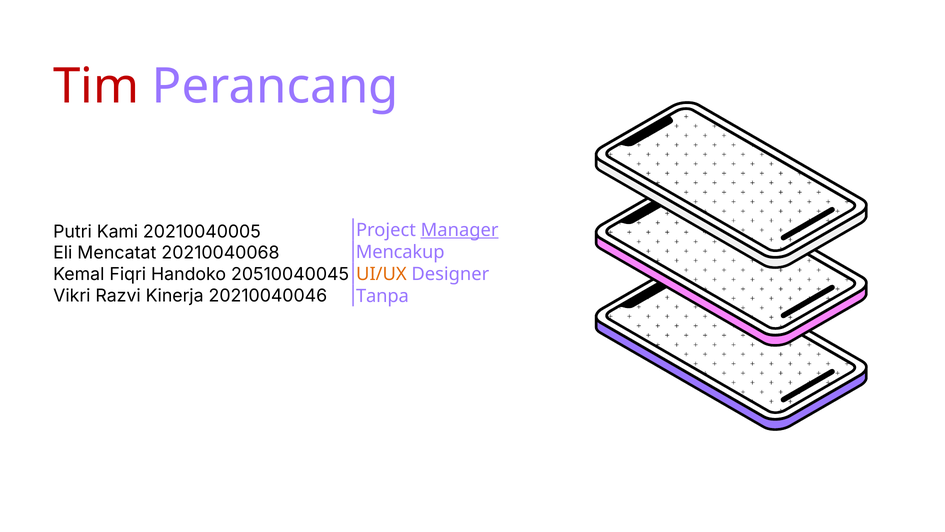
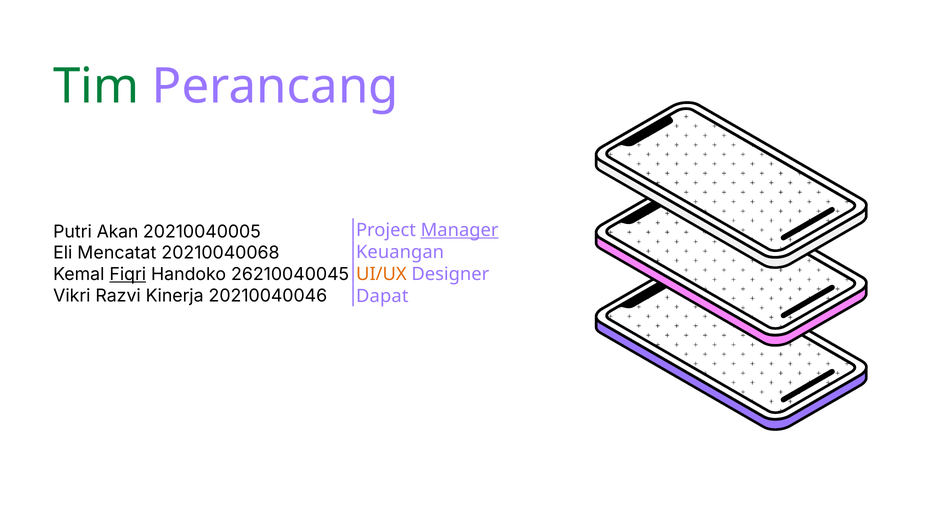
Tim colour: red -> green (96, 87)
Kami: Kami -> Akan (118, 232)
Mencakup: Mencakup -> Keuangan (400, 252)
Fiqri underline: none -> present (128, 274)
20510040045: 20510040045 -> 26210040045 (290, 274)
Tanpa: Tanpa -> Dapat (382, 296)
